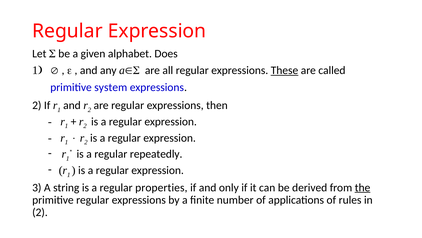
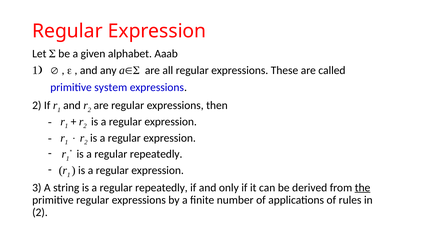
Does: Does -> Aaab (166, 54)
These underline: present -> none (285, 70)
properties: properties -> repeatedly (161, 187)
